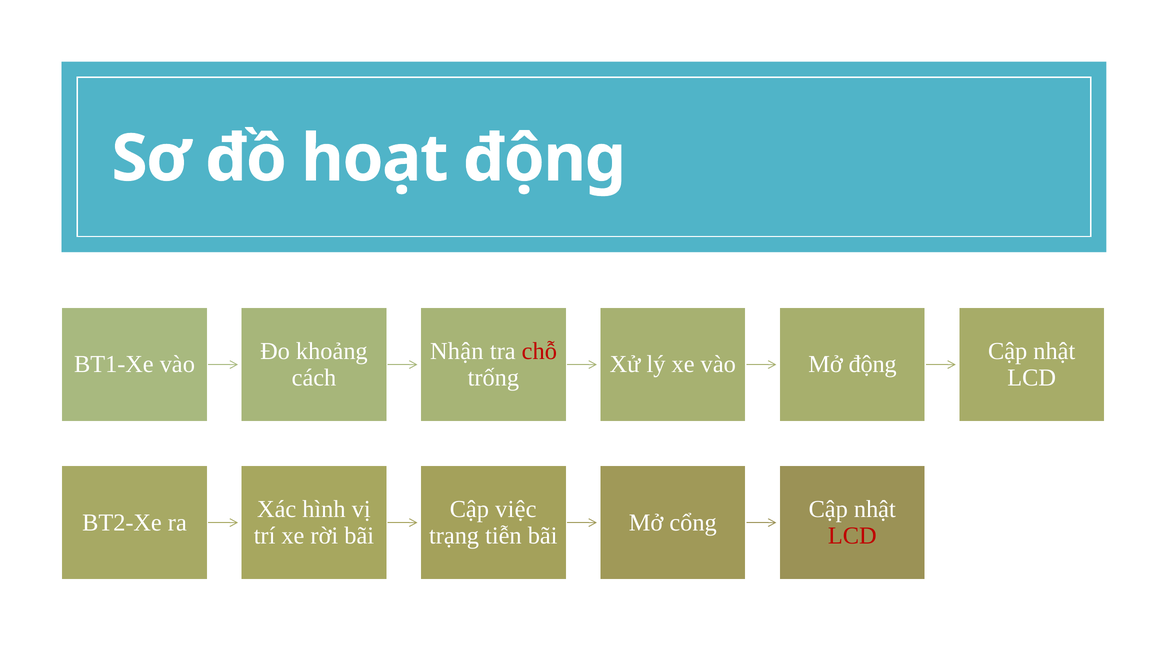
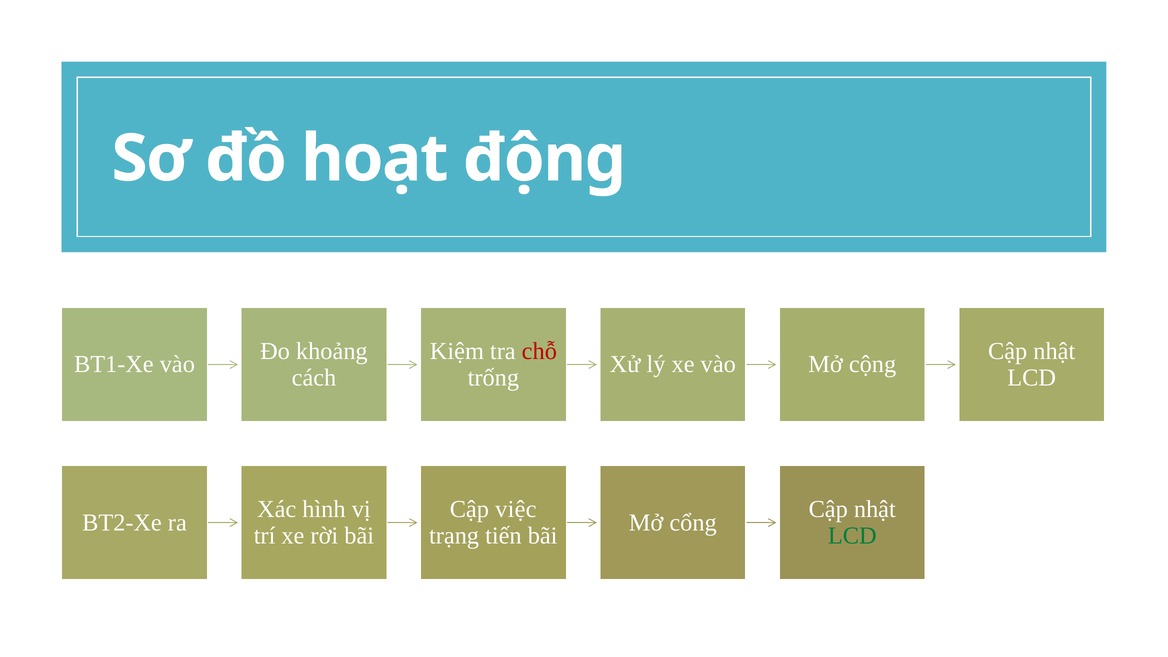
Nhận: Nhận -> Kiệm (457, 351)
Mở động: động -> cộng (873, 364)
tiễn: tiễn -> tiến (503, 536)
LCD colour: red -> green (852, 536)
